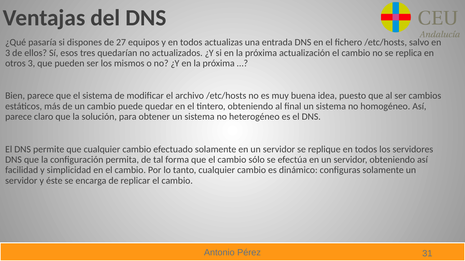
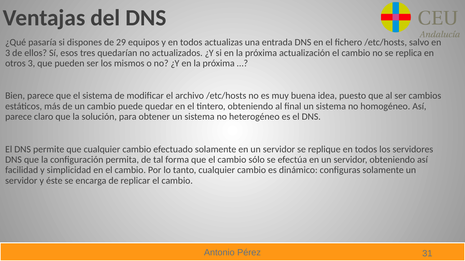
27: 27 -> 29 (121, 42)
